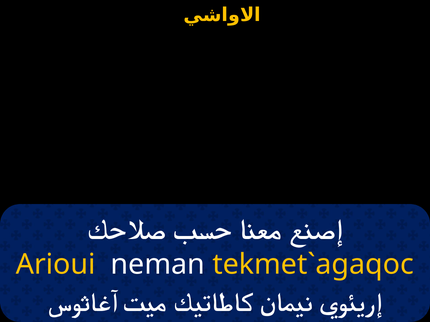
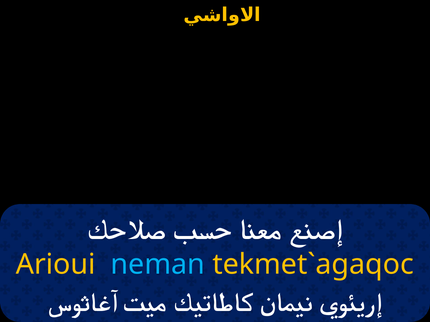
neman colour: white -> light blue (158, 265)
